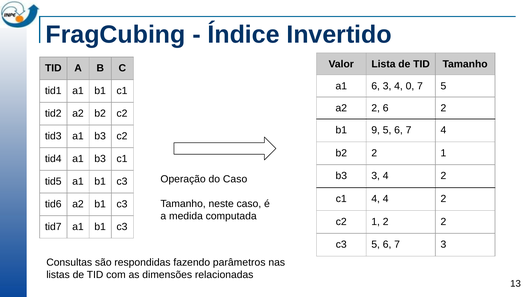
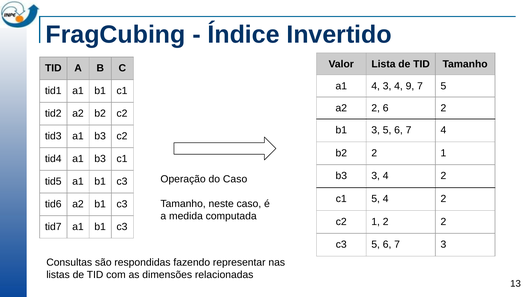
a1 6: 6 -> 4 (376, 86)
0: 0 -> 9 (410, 86)
b1 9: 9 -> 3 (376, 130)
c1 4: 4 -> 5 (376, 199)
parâmetros: parâmetros -> representar (239, 263)
